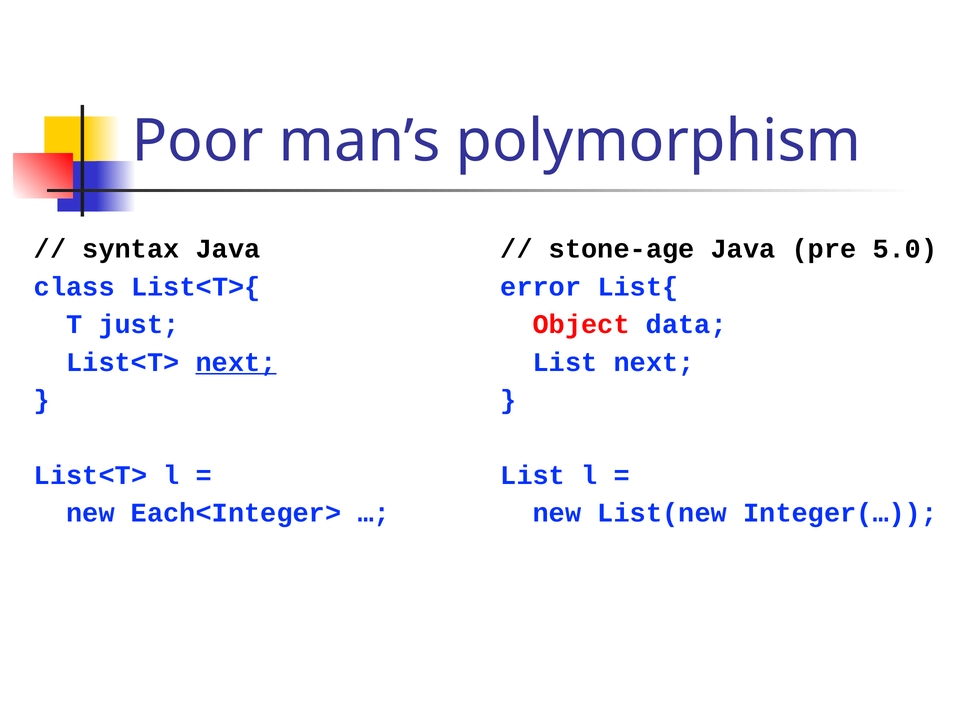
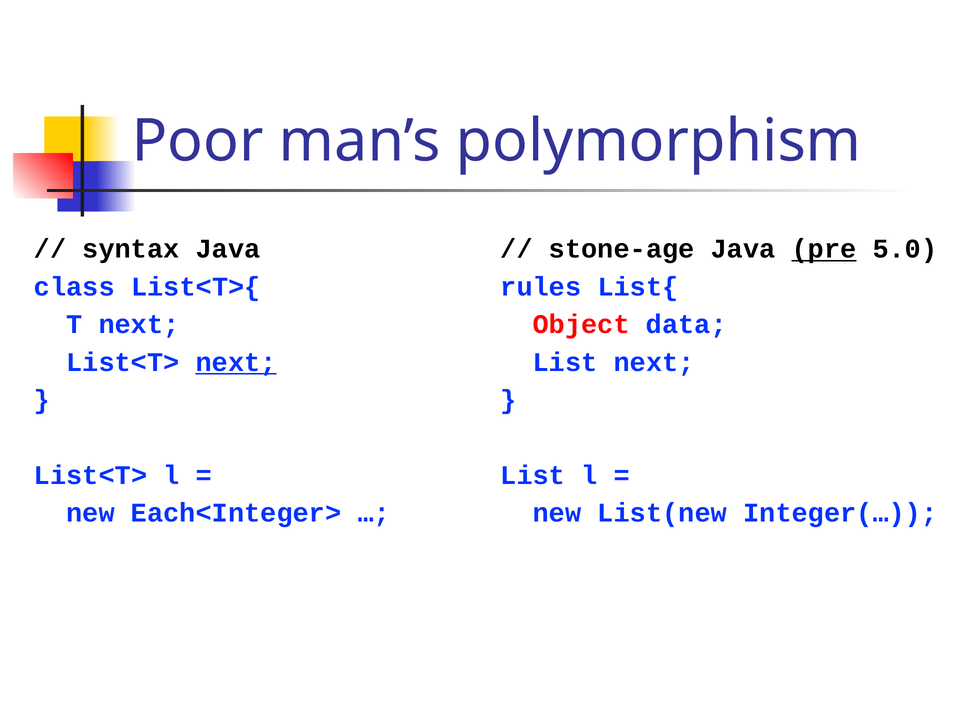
pre underline: none -> present (824, 249)
error: error -> rules (541, 287)
T just: just -> next (139, 324)
